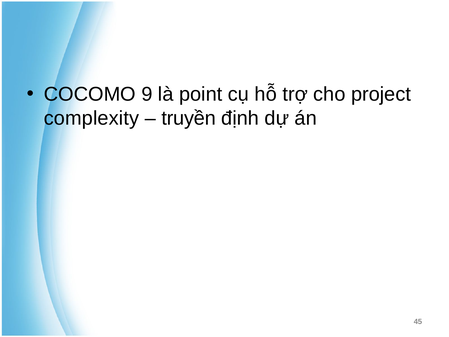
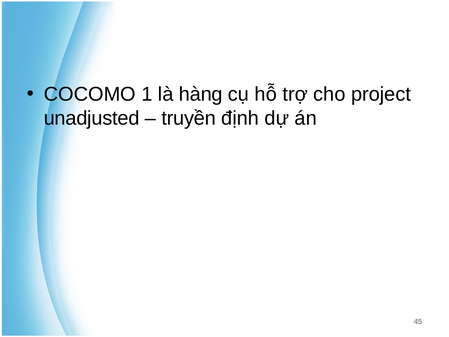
9: 9 -> 1 (147, 94)
point: point -> hàng (201, 94)
complexity: complexity -> unadjusted (92, 118)
